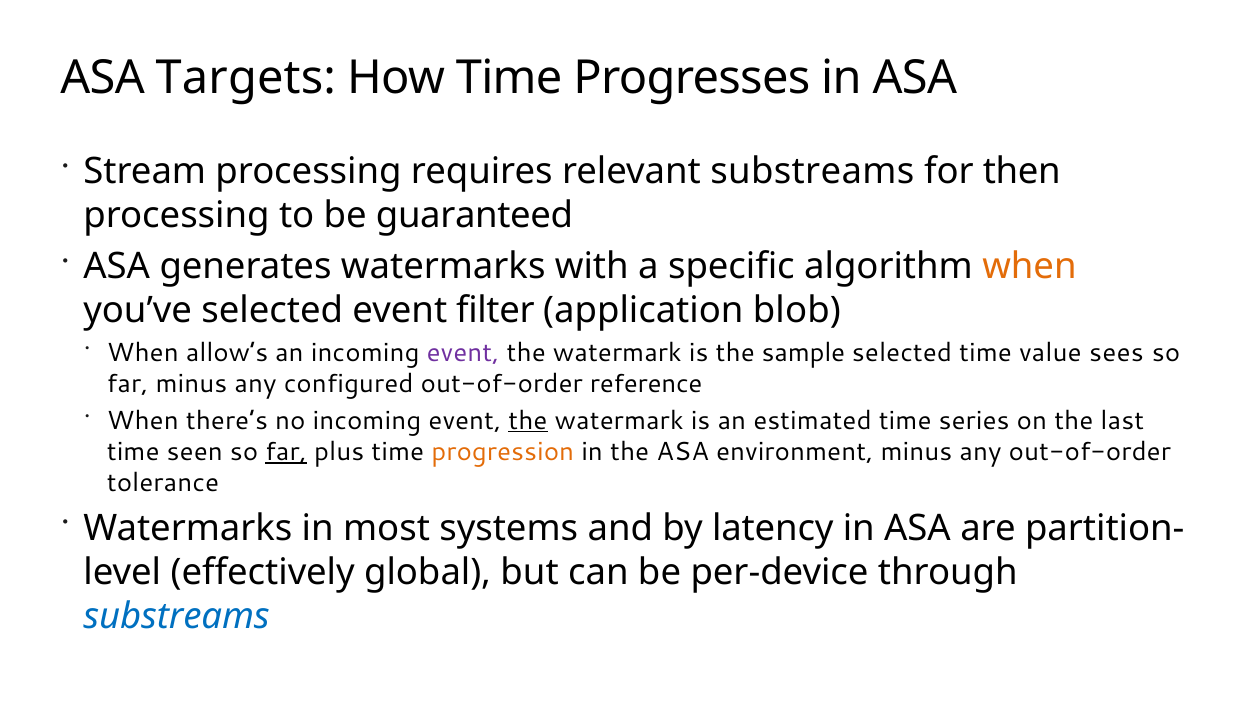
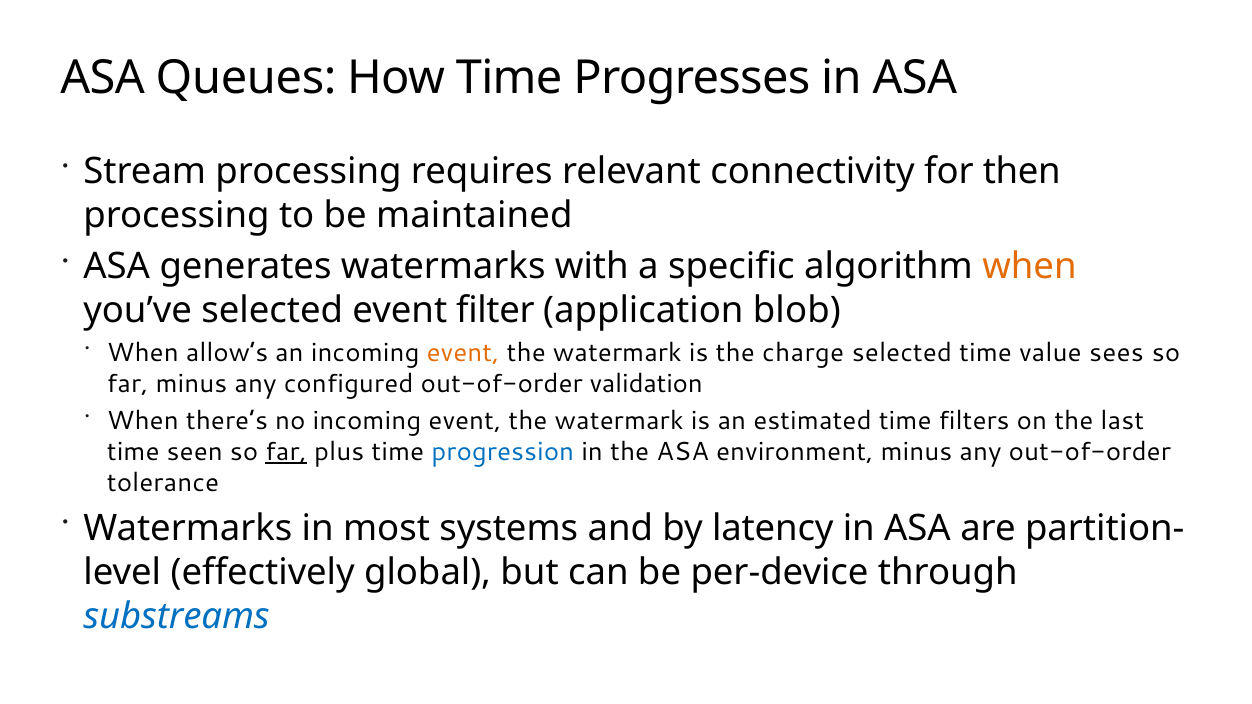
Targets: Targets -> Queues (246, 78)
relevant substreams: substreams -> connectivity (813, 172)
guaranteed: guaranteed -> maintained (474, 216)
event colour: purple -> orange (463, 353)
sample: sample -> charge (803, 353)
reference: reference -> validation (646, 384)
the underline: present -> none (528, 421)
series: series -> filters (974, 421)
progression colour: orange -> blue (503, 452)
